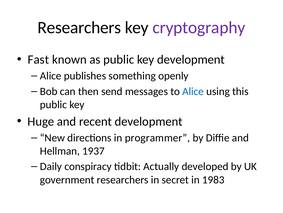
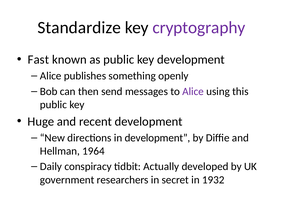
Researchers: Researchers -> Standardize (79, 27)
Alice colour: blue -> purple (193, 91)
in programmer: programmer -> development (158, 137)
1937: 1937 -> 1964 (93, 151)
1983: 1983 -> 1932 (213, 179)
